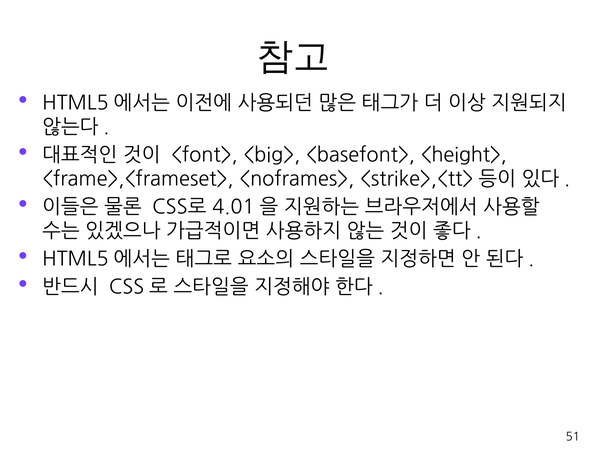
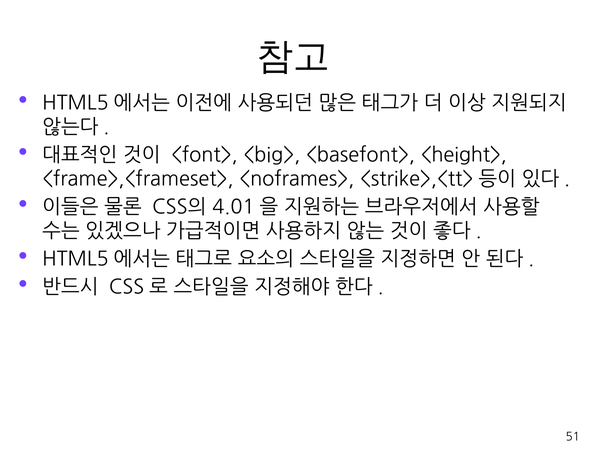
CSS로: CSS로 -> CSS의 (179, 207)
